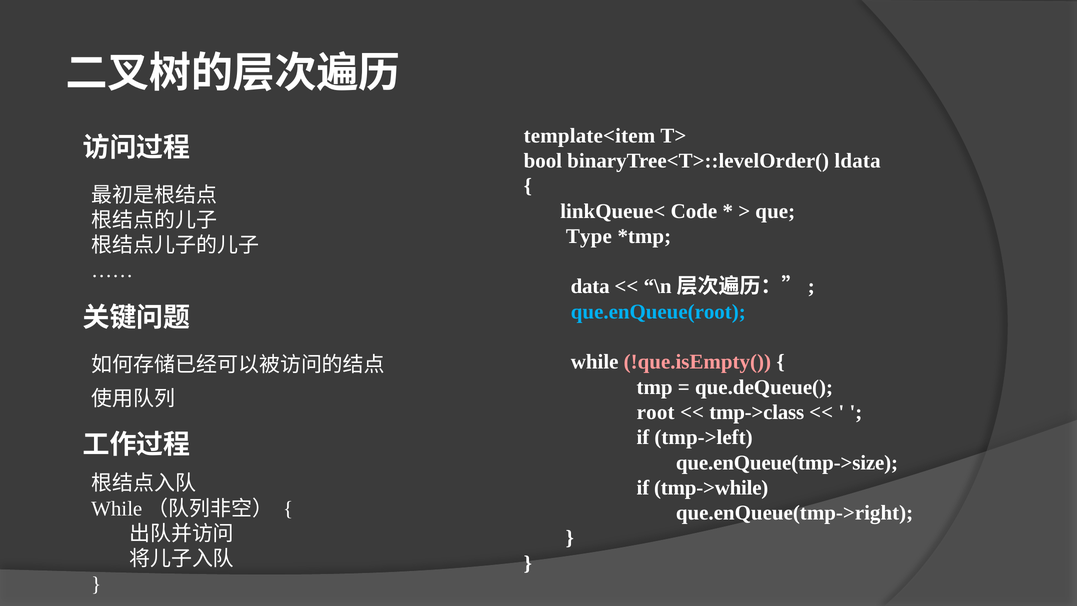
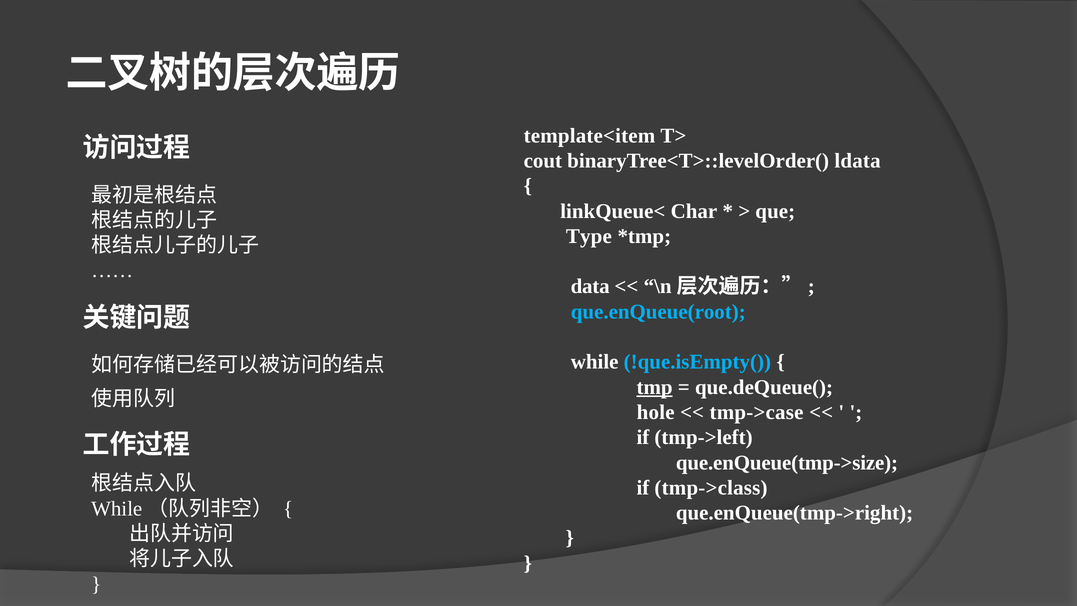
bool: bool -> cout (543, 161)
Code: Code -> Char (694, 211)
!que.isEmpty( colour: pink -> light blue (697, 362)
tmp underline: none -> present (655, 387)
root: root -> hole (656, 412)
tmp->class: tmp->class -> tmp->case (757, 412)
tmp->while: tmp->while -> tmp->class (711, 488)
